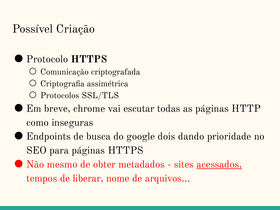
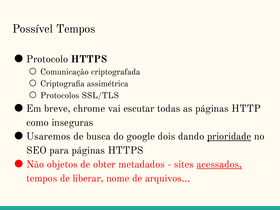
Possível Criação: Criação -> Tempos (76, 29)
Endpoints: Endpoints -> Usaremos (48, 136)
prioridade underline: none -> present (229, 136)
mesmo: mesmo -> objetos (62, 164)
